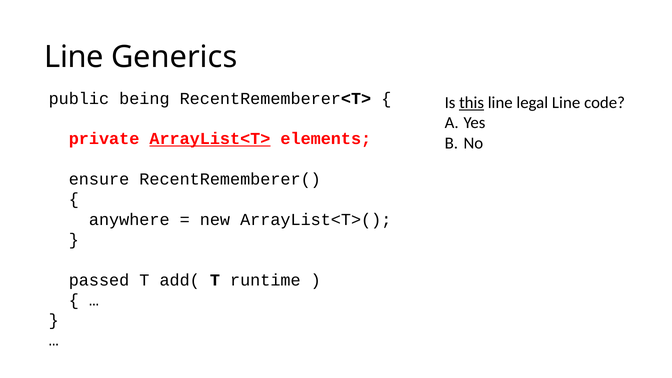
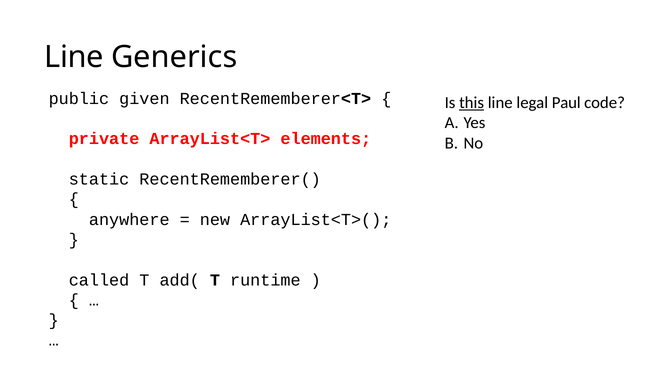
being: being -> given (144, 99)
legal Line: Line -> Paul (566, 103)
ArrayList<T> underline: present -> none (210, 139)
ensure: ensure -> static (99, 179)
passed: passed -> called (99, 280)
